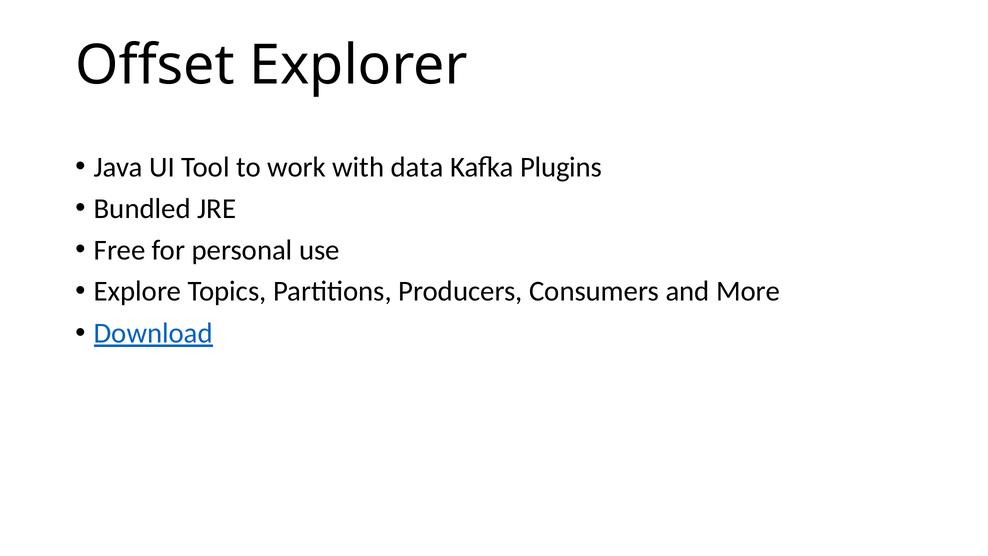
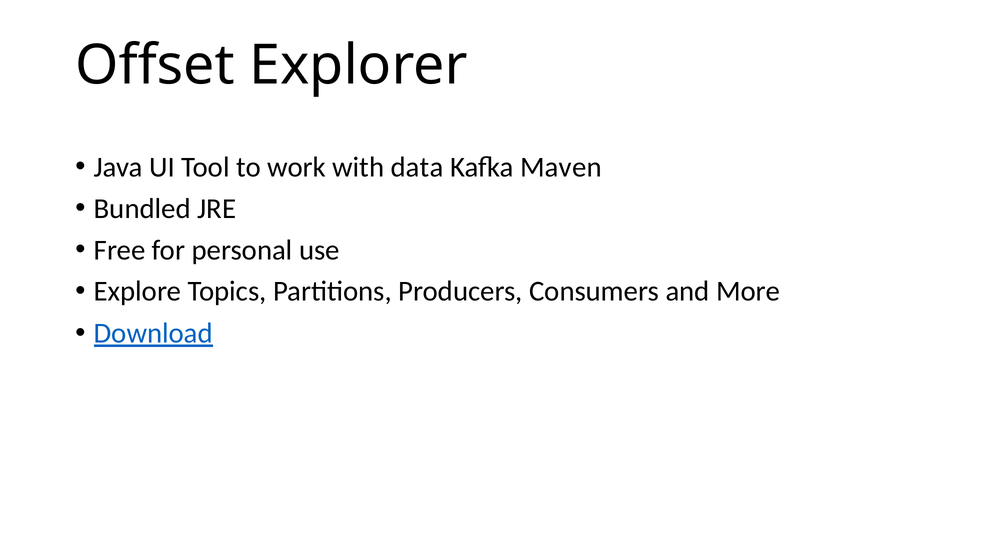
Plugins: Plugins -> Maven (561, 167)
